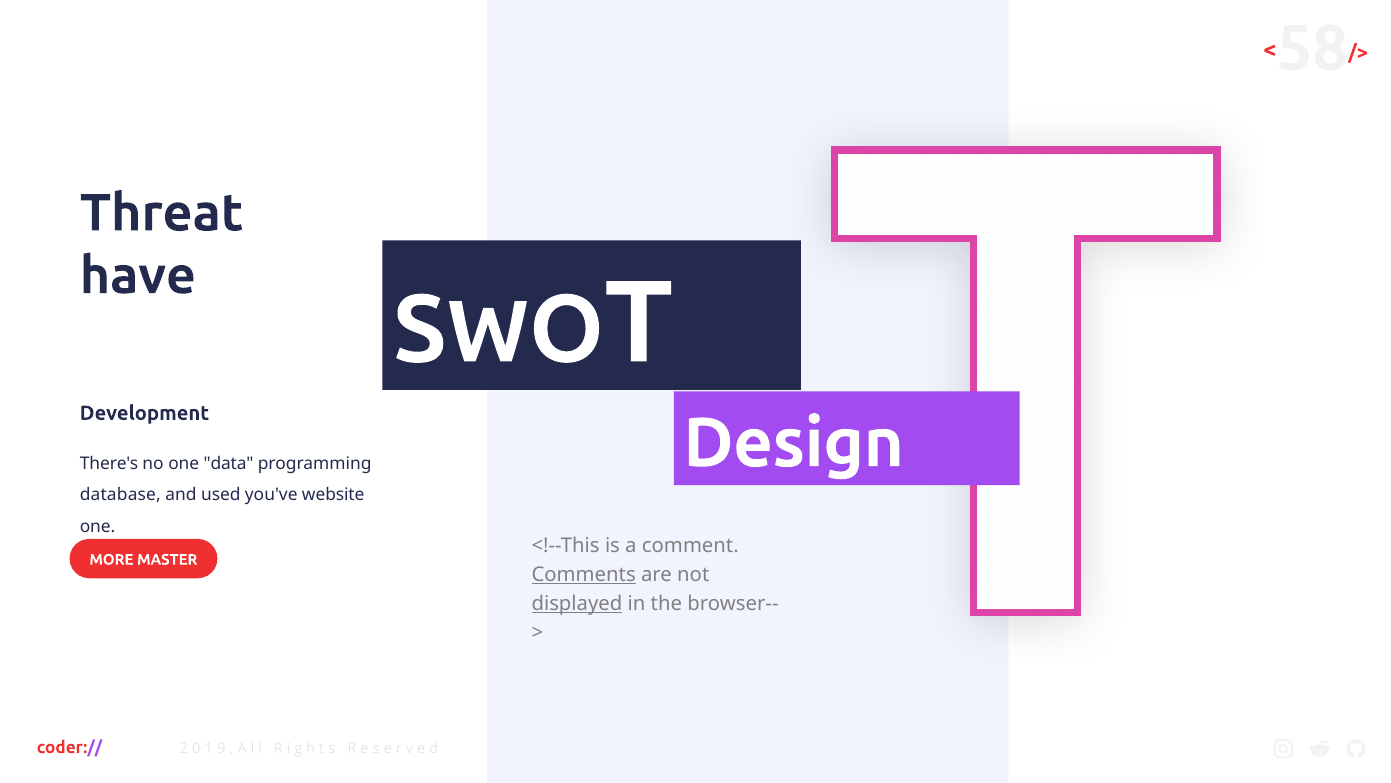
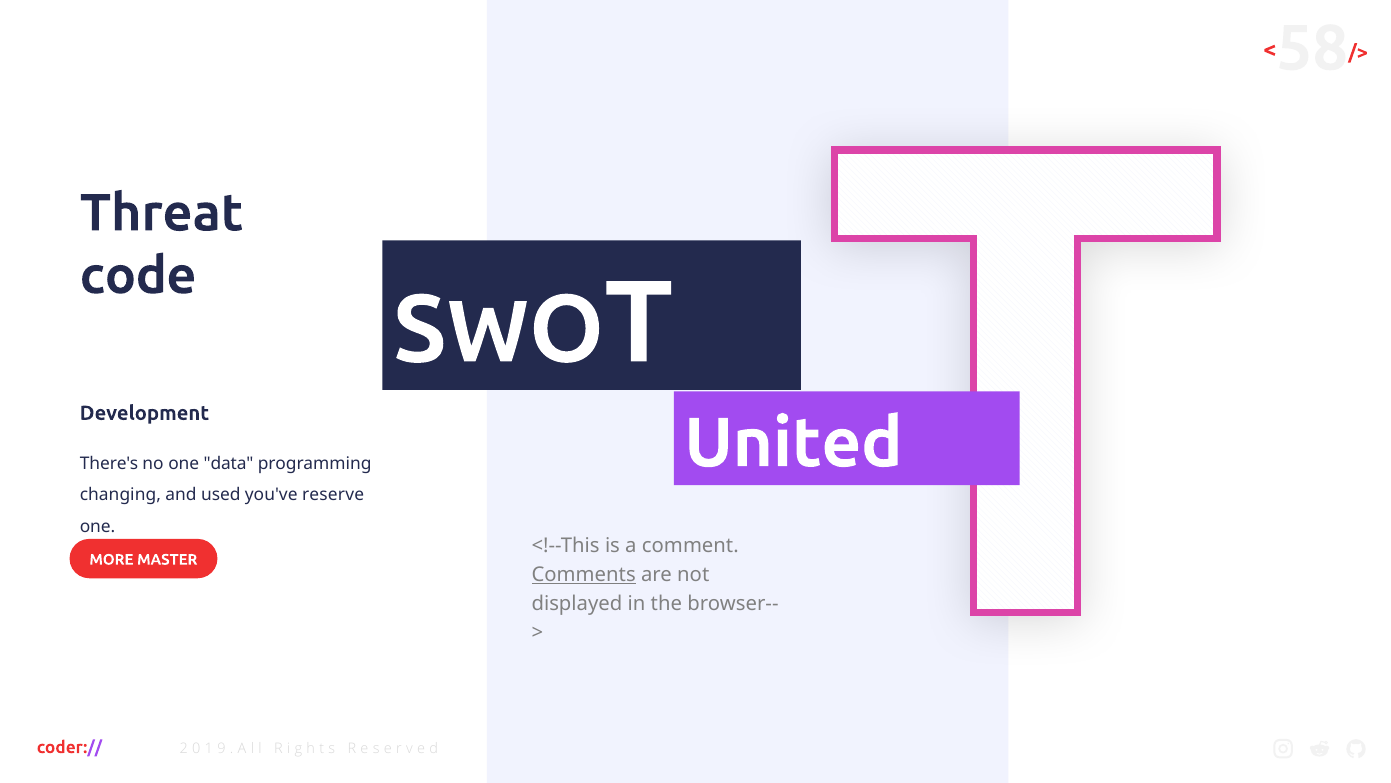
have: have -> code (138, 276)
Design: Design -> United (793, 443)
database: database -> changing (120, 495)
website: website -> reserve (333, 495)
displayed underline: present -> none (577, 603)
